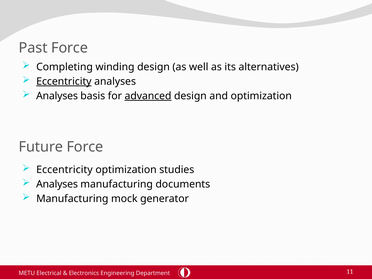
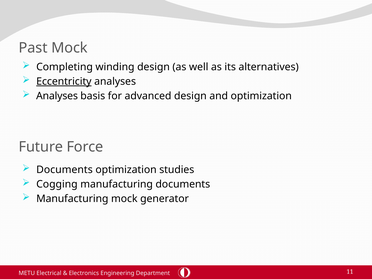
Past Force: Force -> Mock (69, 48)
advanced underline: present -> none (148, 96)
Eccentricity: Eccentricity -> Documents (64, 170)
Analyses: Analyses -> Cogging (57, 184)
